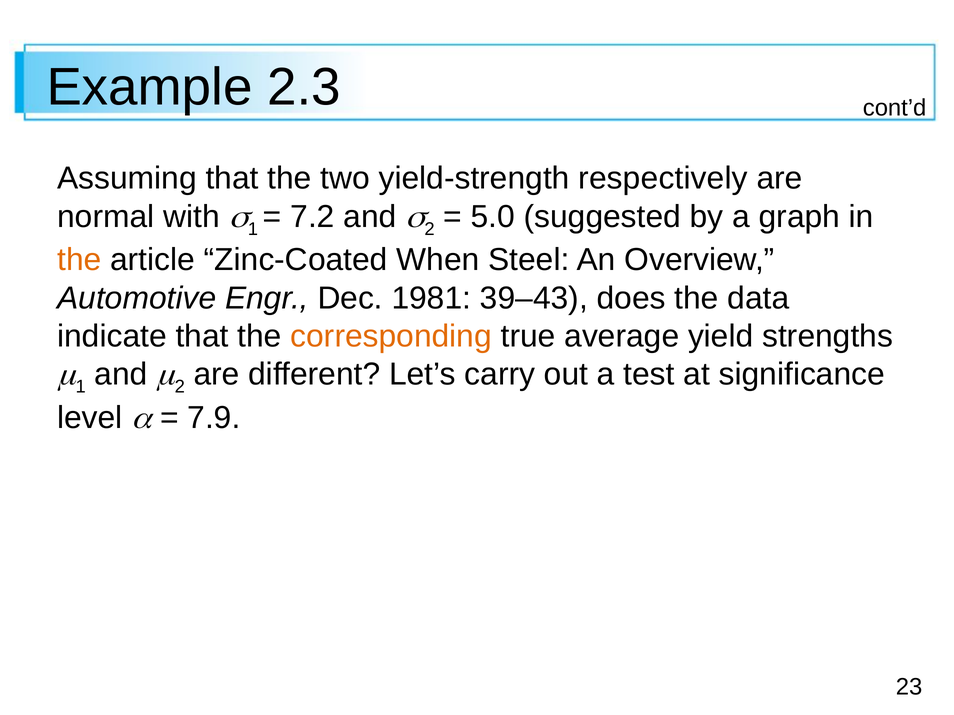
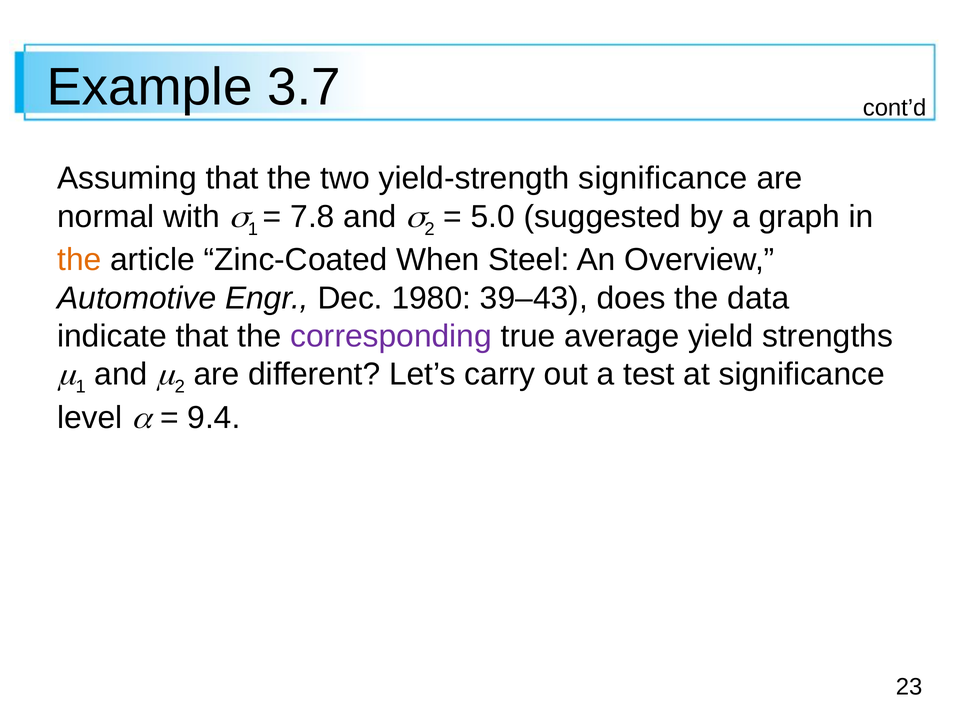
2.3: 2.3 -> 3.7 (304, 87)
yield-strength respectively: respectively -> significance (663, 179)
7.2: 7.2 -> 7.8 (312, 217)
1981: 1981 -> 1980 (431, 298)
corresponding colour: orange -> purple (391, 337)
7.9: 7.9 -> 9.4 (214, 418)
